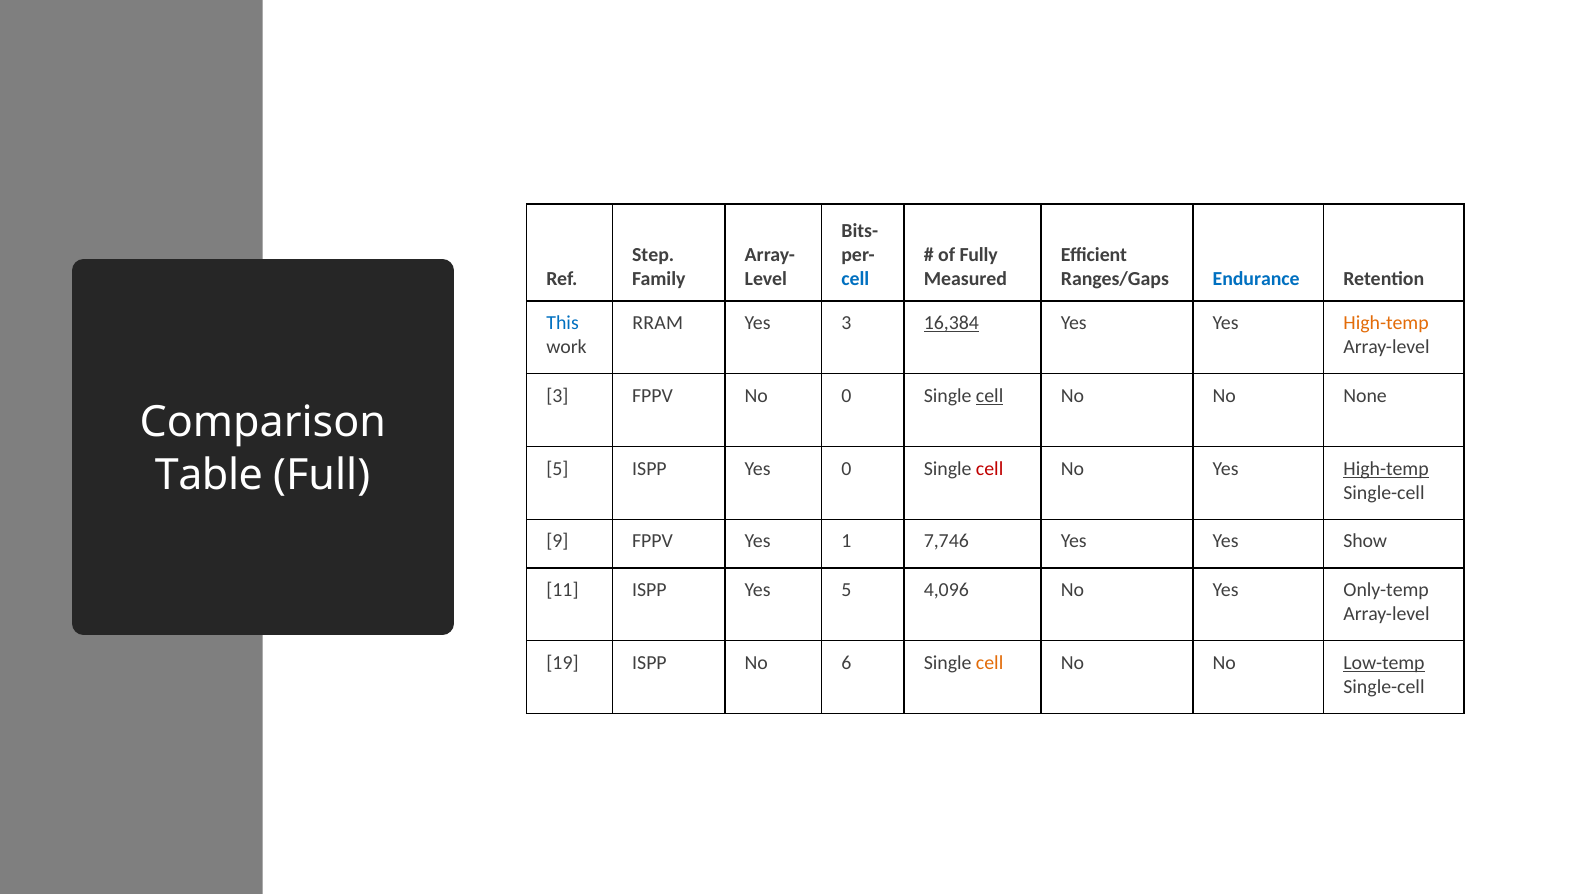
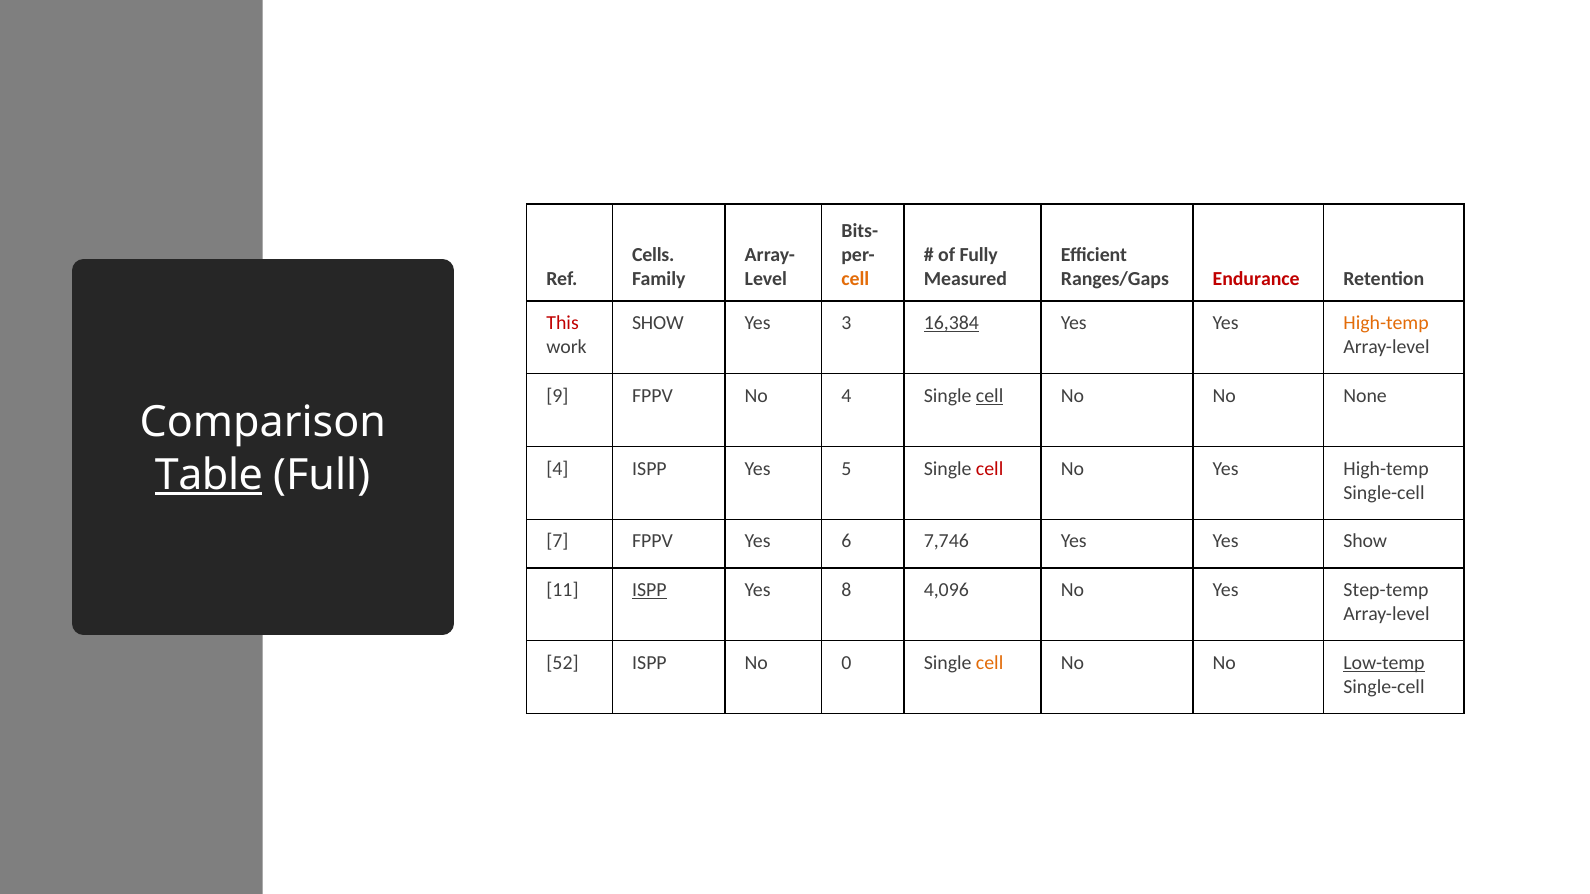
Step: Step -> Cells (653, 255)
cell colour: blue -> orange (855, 279)
Endurance colour: blue -> red (1256, 279)
This colour: blue -> red (563, 323)
RRAM: RRAM -> SHOW (658, 323)
3: 3 -> 9 (557, 396)
No 0: 0 -> 4 (846, 396)
5: 5 -> 4 (557, 469)
Yes 0: 0 -> 5 (846, 469)
High-temp underline: present -> none (1386, 469)
Table underline: none -> present (209, 475)
9: 9 -> 7 (557, 542)
1: 1 -> 6 (846, 542)
ISPP underline: none -> present (649, 590)
Yes 5: 5 -> 8 (846, 590)
Only-temp: Only-temp -> Step-temp (1386, 590)
19: 19 -> 52 (563, 663)
6: 6 -> 0 (846, 663)
